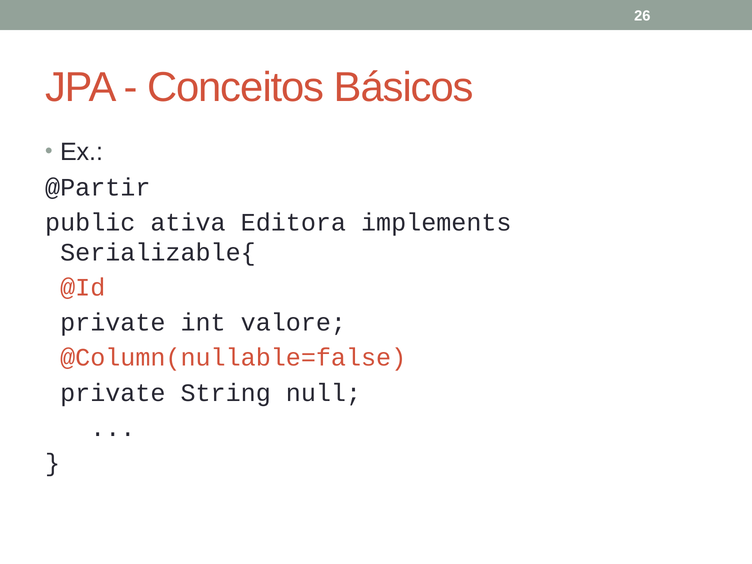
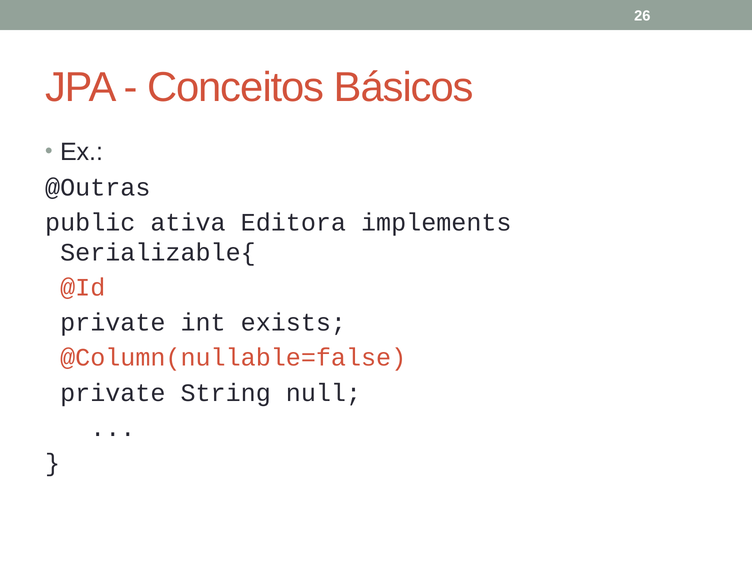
@Partir: @Partir -> @Outras (98, 187)
valore: valore -> exists (293, 323)
